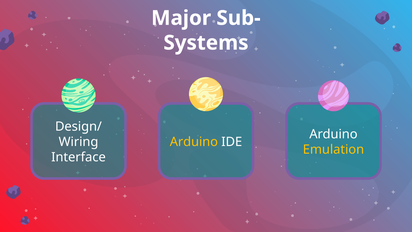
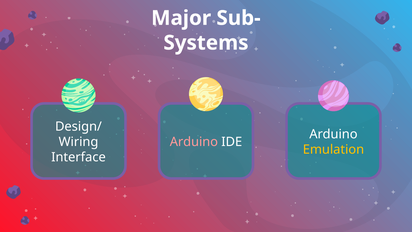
Arduino colour: yellow -> pink (194, 142)
